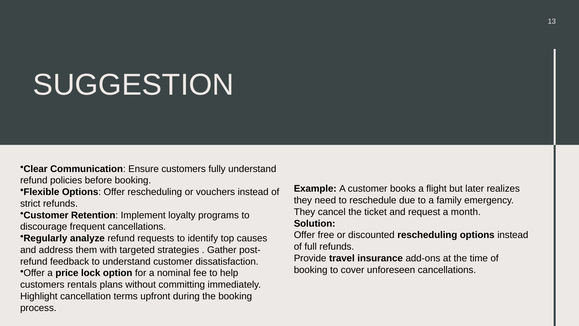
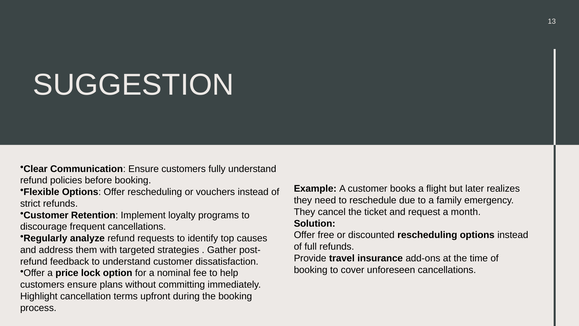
customers rentals: rentals -> ensure (82, 284)
